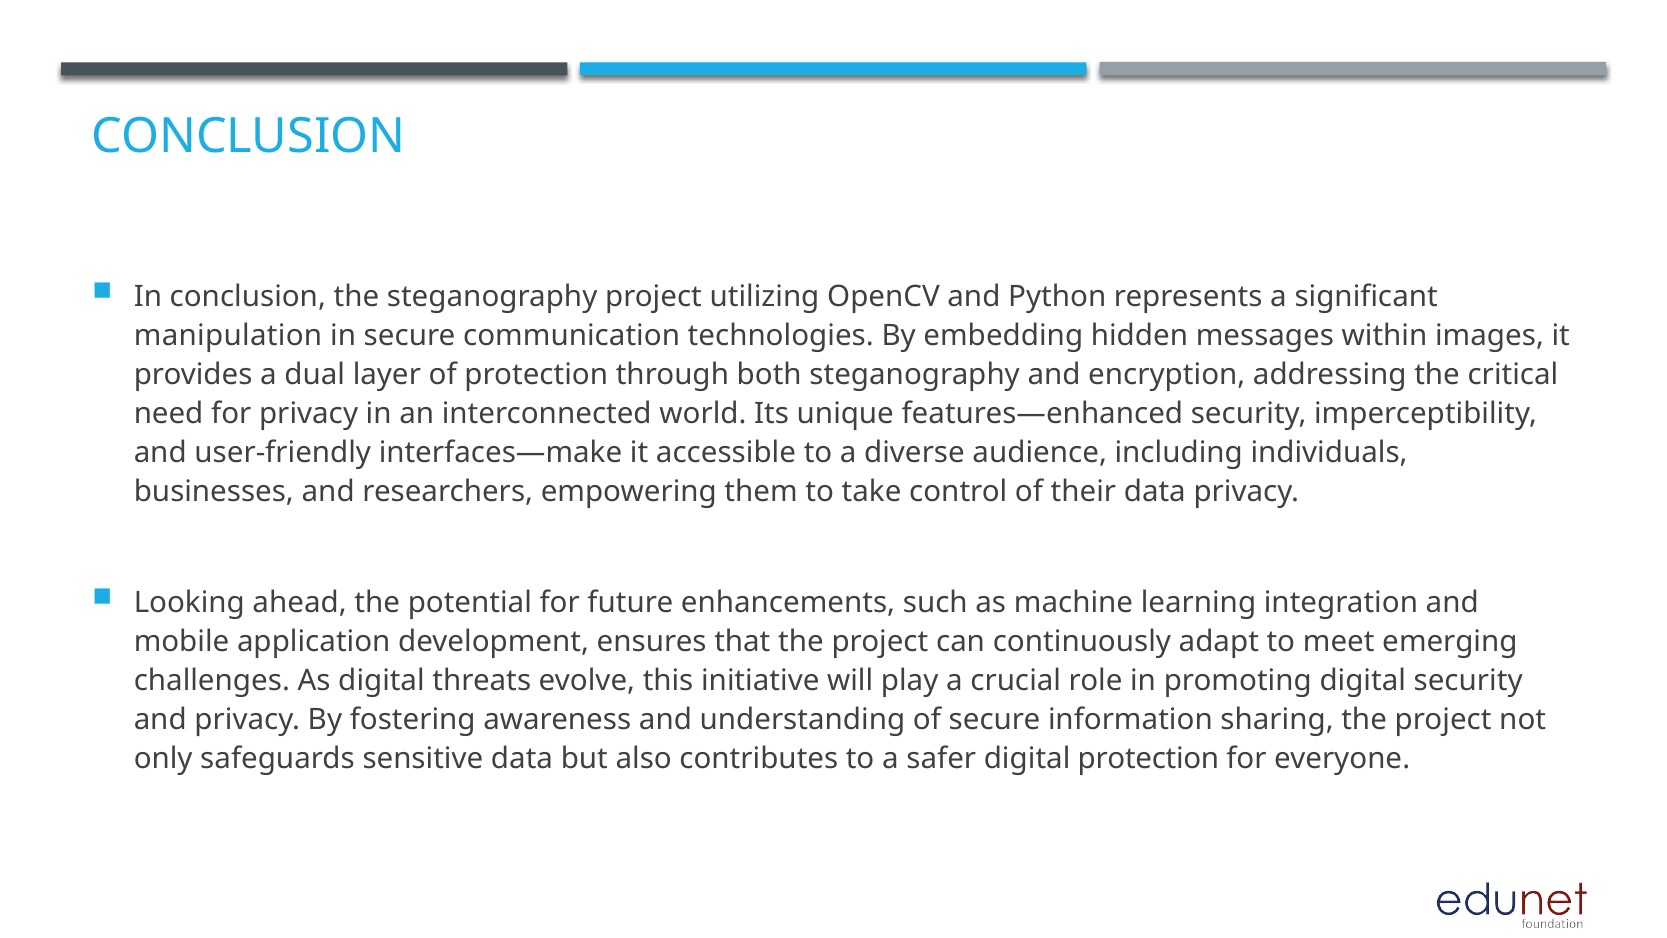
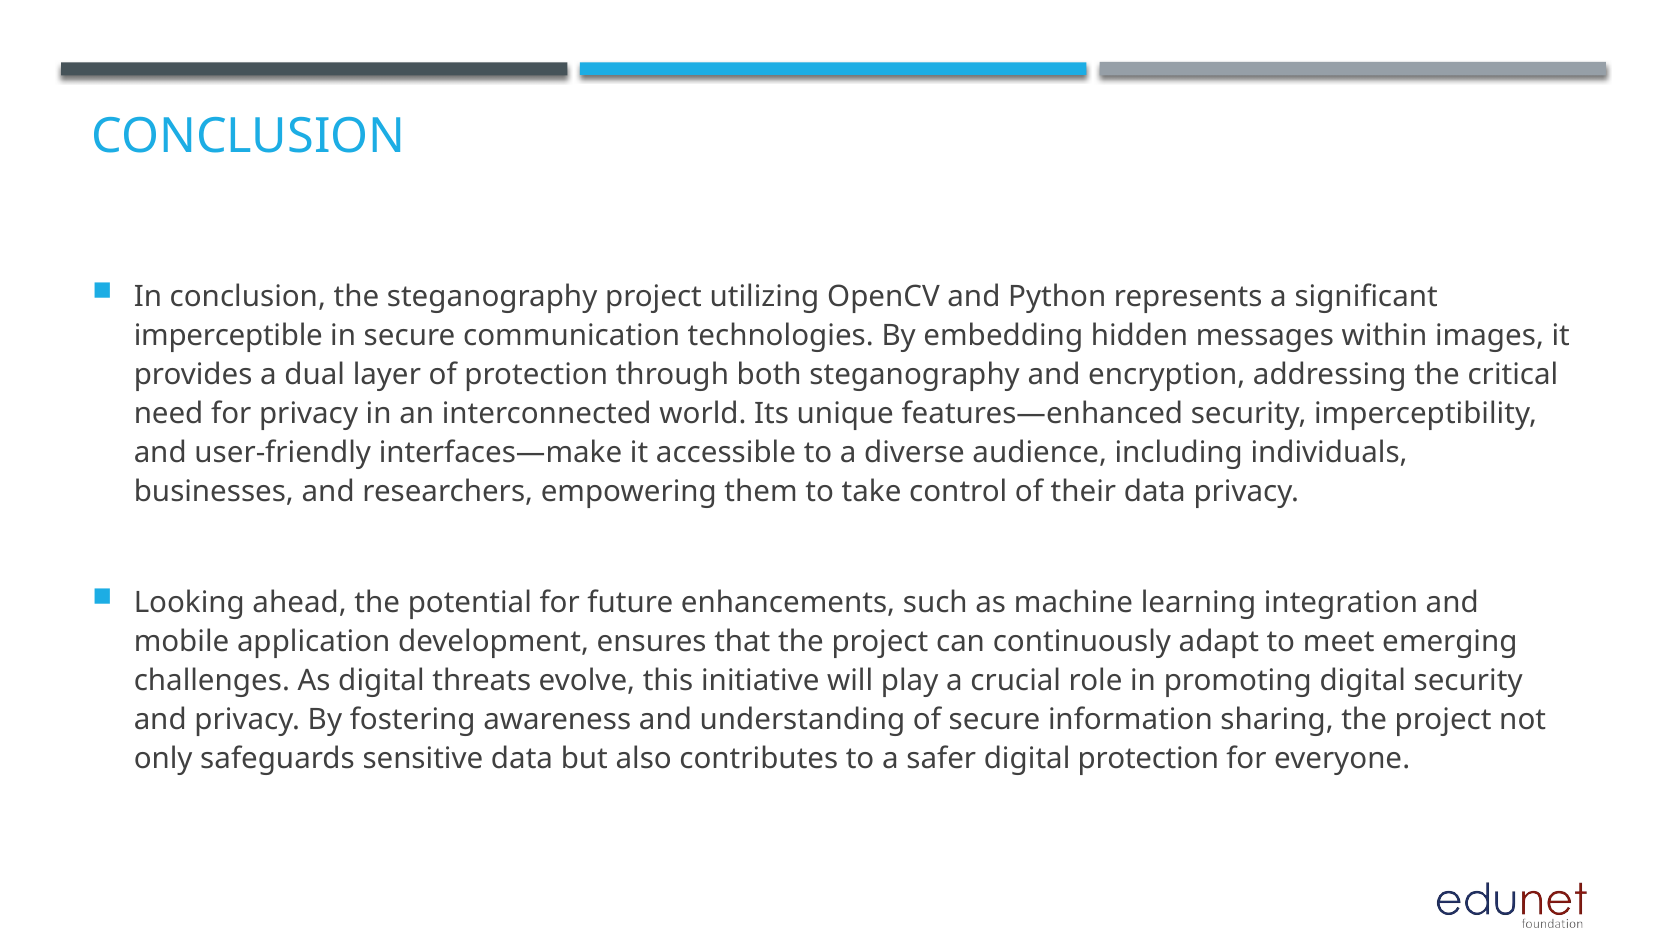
manipulation: manipulation -> imperceptible (228, 335)
